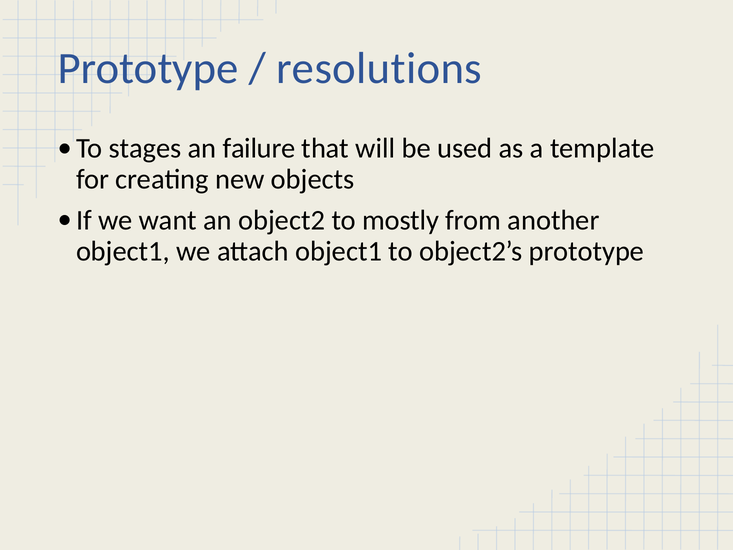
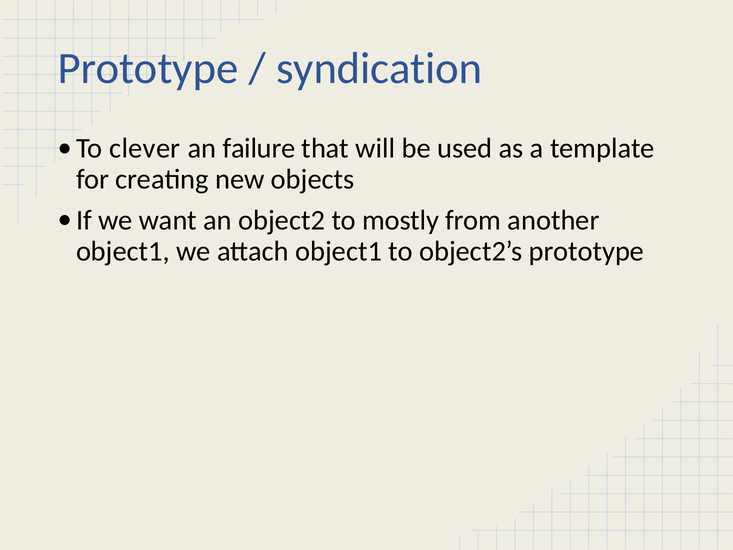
resolutions: resolutions -> syndication (379, 68)
stages: stages -> clever (145, 148)
